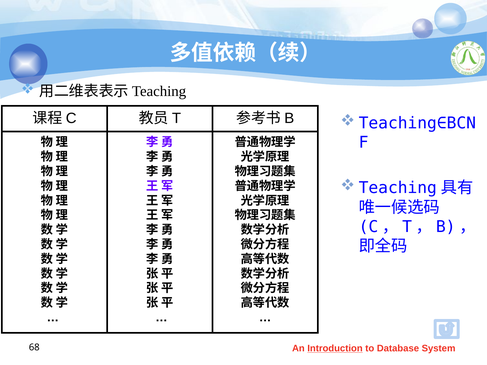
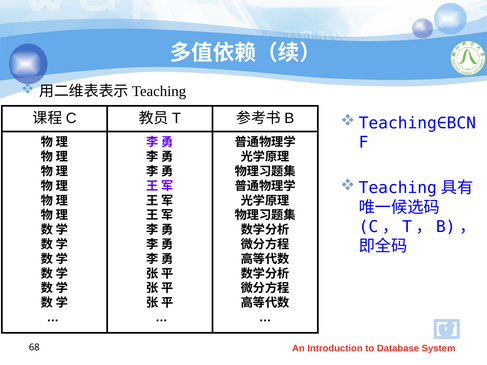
Introduction underline: present -> none (335, 349)
